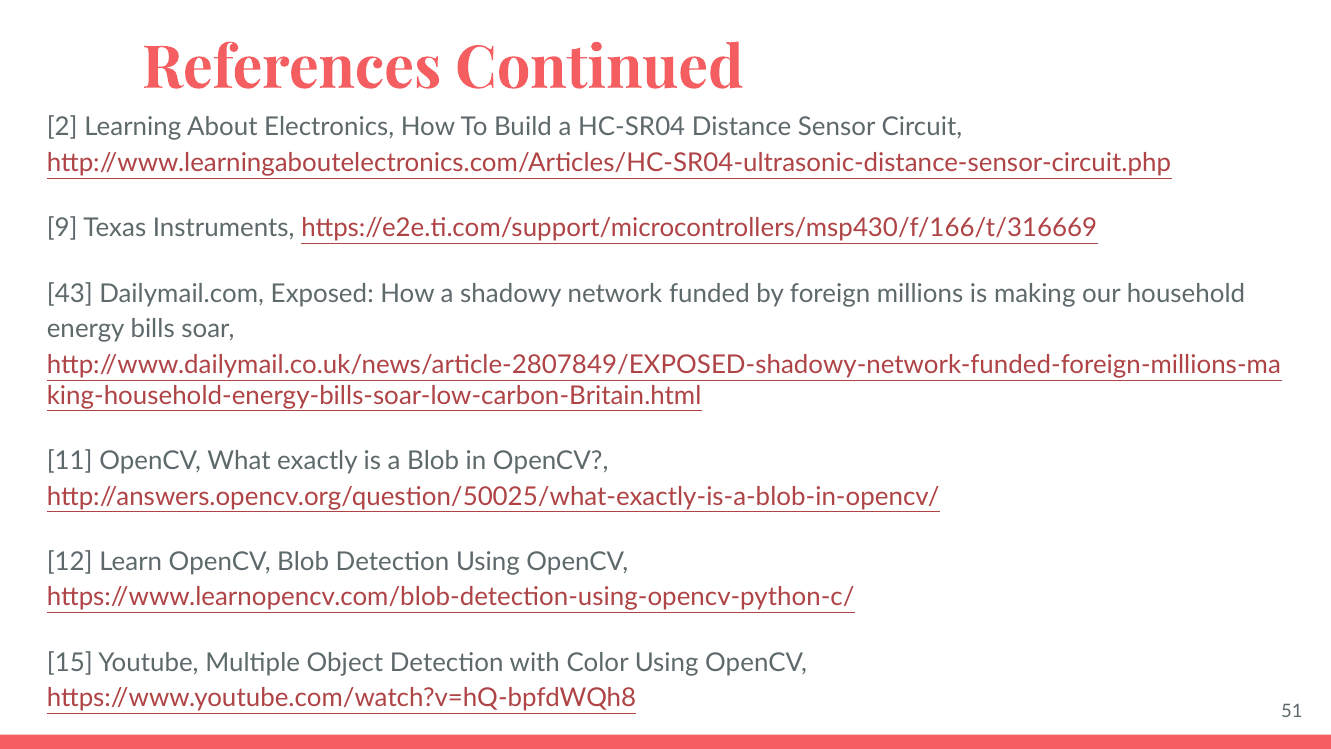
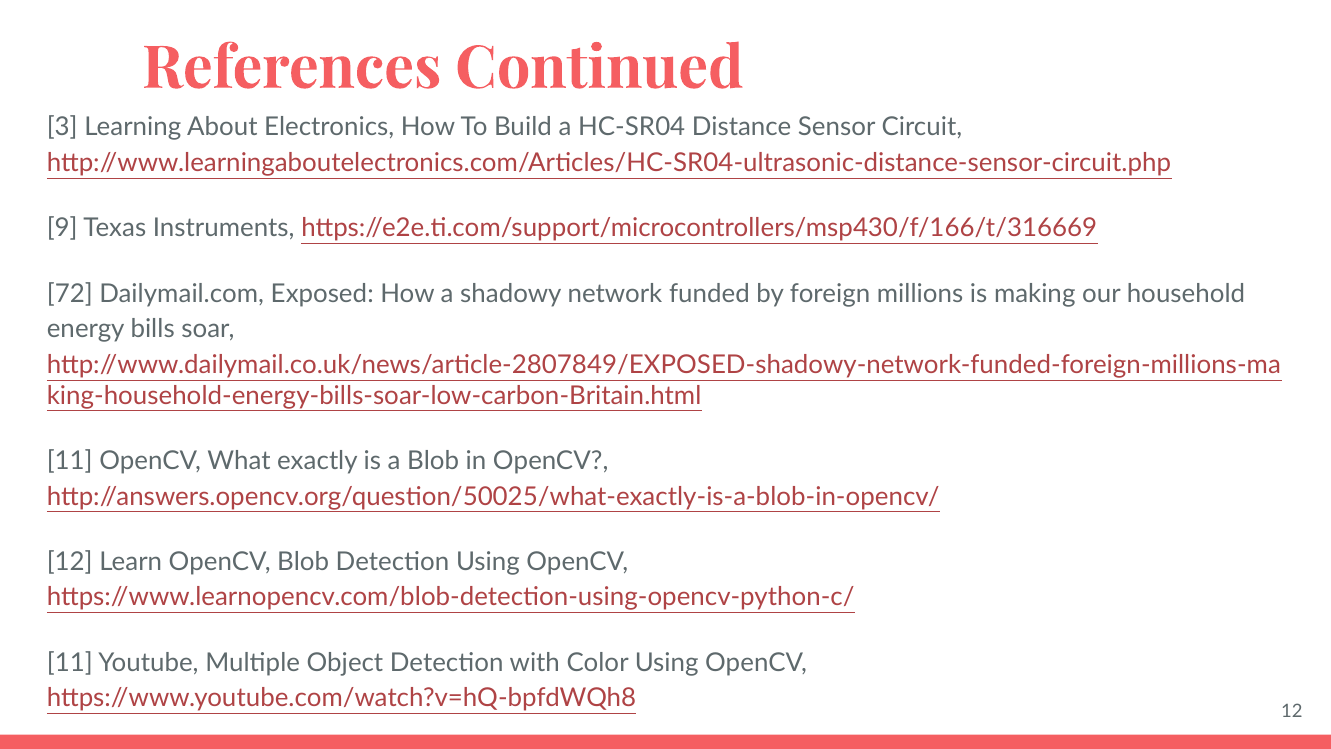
2: 2 -> 3 (62, 127)
43: 43 -> 72 (70, 294)
15: 15 -> 11 (70, 662)
https://www.youtube.com/watch?v=hQ-bpfdWQh8 51: 51 -> 12 (1292, 711)
